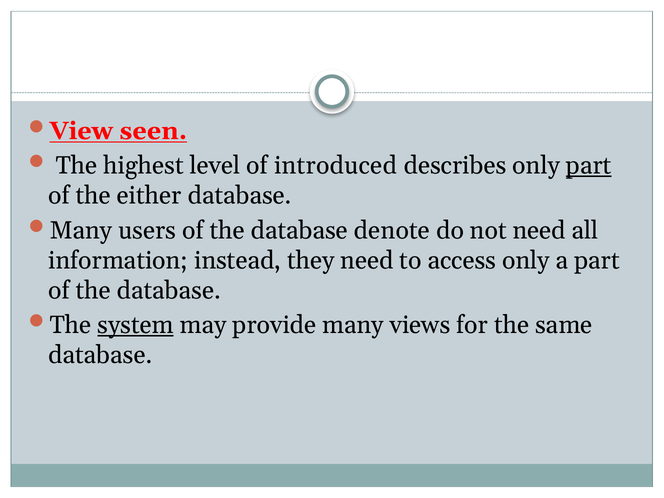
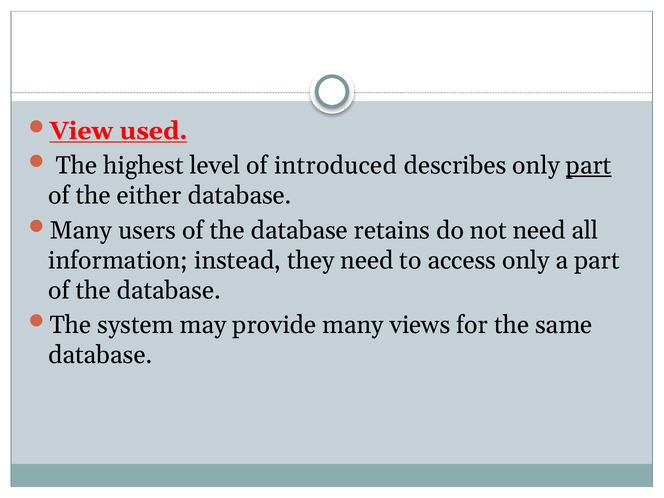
seen: seen -> used (153, 131)
denote: denote -> retains (392, 231)
system underline: present -> none (136, 325)
